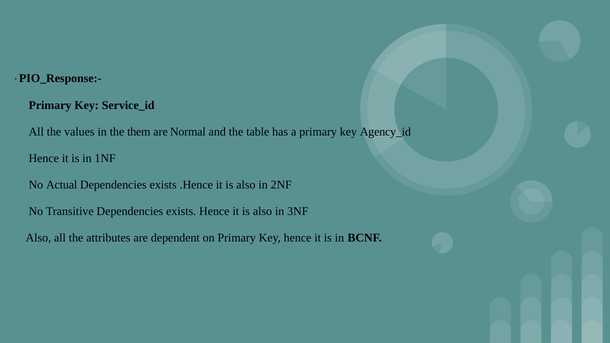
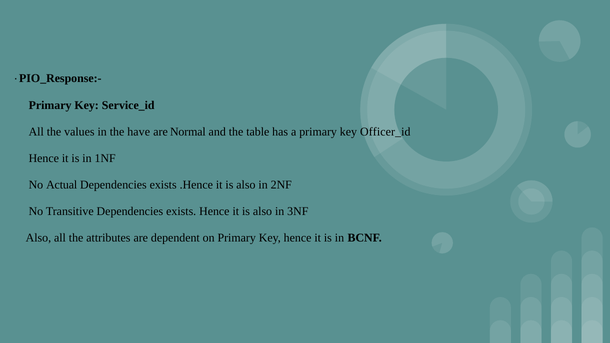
them: them -> have (139, 132)
Agency_id: Agency_id -> Officer_id (385, 132)
